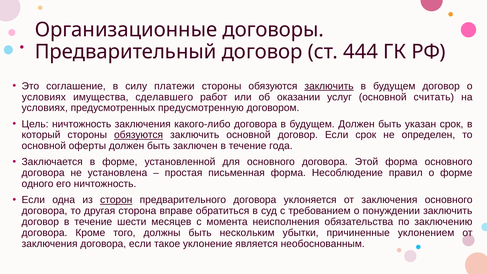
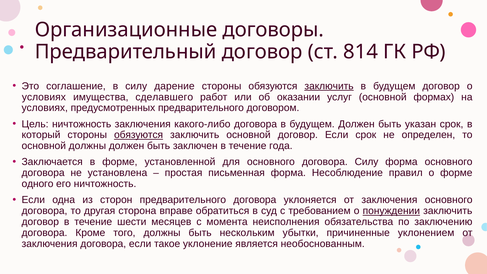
444: 444 -> 814 (361, 52)
платежи: платежи -> дарение (174, 86)
считать: считать -> формах (434, 97)
предусмотренных предусмотренную: предусмотренную -> предварительного (201, 108)
основной оферты: оферты -> должны (87, 146)
договора Этой: Этой -> Силу (367, 162)
сторон underline: present -> none (116, 200)
понуждении underline: none -> present (391, 211)
